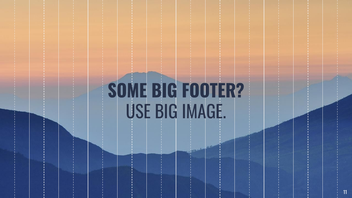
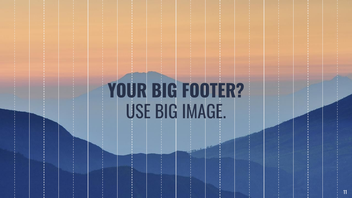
SOME: SOME -> YOUR (127, 92)
